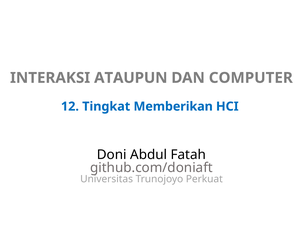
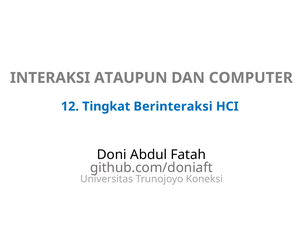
Memberikan: Memberikan -> Berinteraksi (173, 107)
Perkuat: Perkuat -> Koneksi (204, 179)
